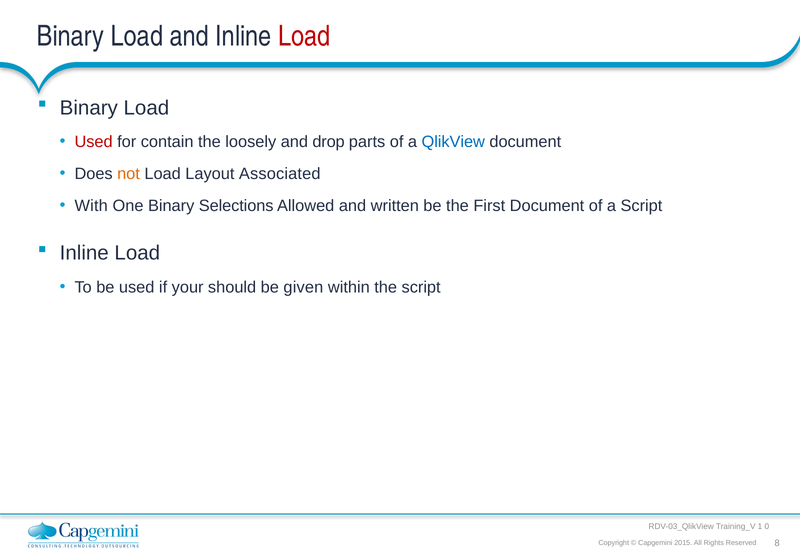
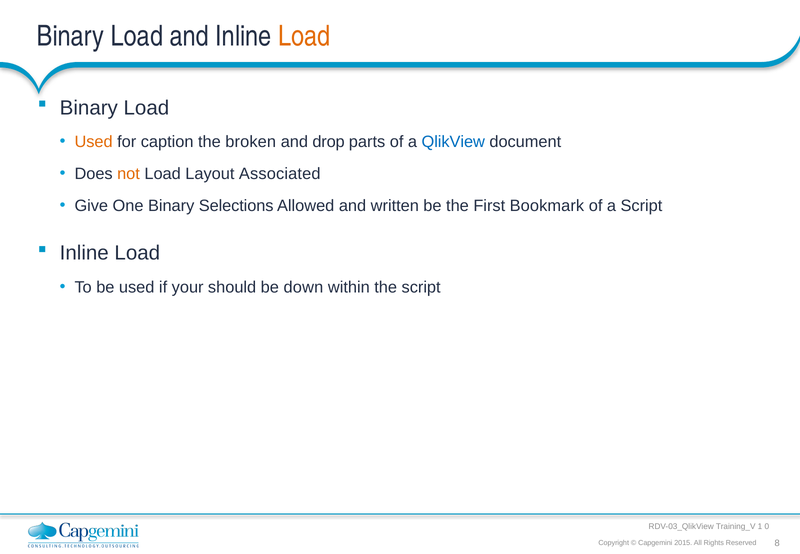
Load colour: red -> orange (304, 36)
Used colour: red -> orange (94, 142)
contain: contain -> caption (167, 142)
loosely: loosely -> broken (251, 142)
With: With -> Give (91, 206)
First Document: Document -> Bookmark (547, 206)
given: given -> down (303, 287)
